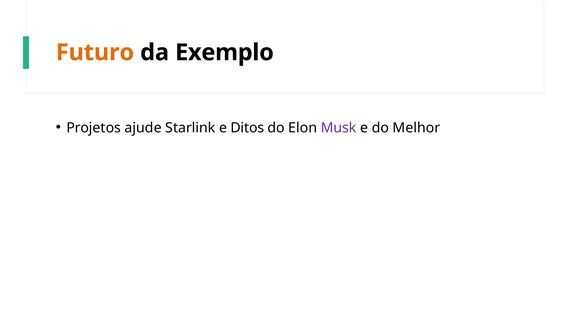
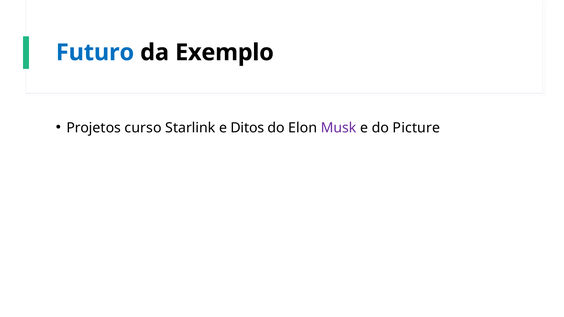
Futuro colour: orange -> blue (95, 53)
ajude: ajude -> curso (143, 128)
Melhor: Melhor -> Picture (416, 128)
